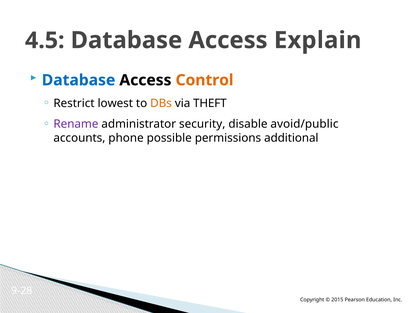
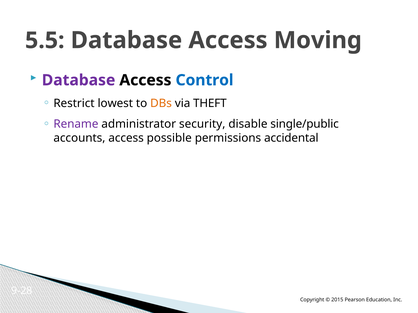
4.5: 4.5 -> 5.5 (45, 41)
Explain: Explain -> Moving (318, 40)
Database colour: blue -> purple (79, 80)
Control colour: orange -> blue (205, 80)
avoid/public: avoid/public -> single/public (305, 124)
accounts phone: phone -> access (126, 138)
additional: additional -> accidental (291, 138)
